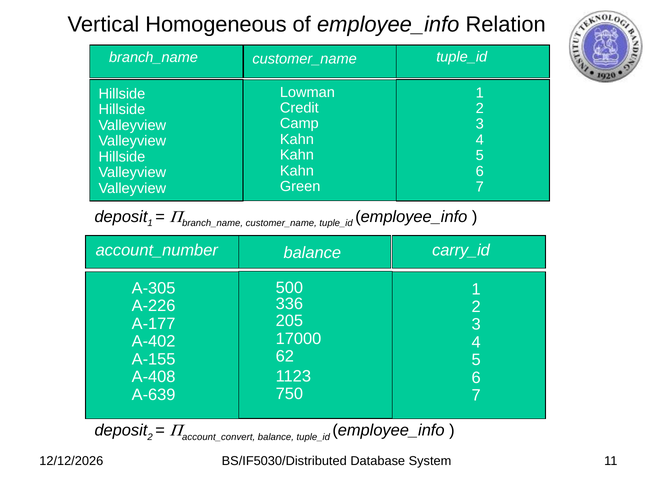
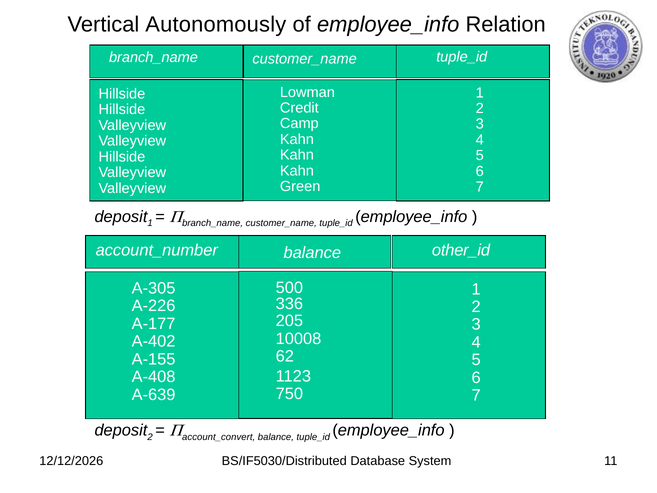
Homogeneous: Homogeneous -> Autonomously (216, 25)
carry_id: carry_id -> other_id (461, 250)
17000: 17000 -> 10008 (299, 339)
